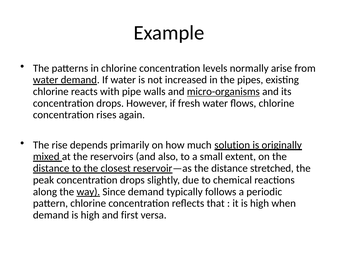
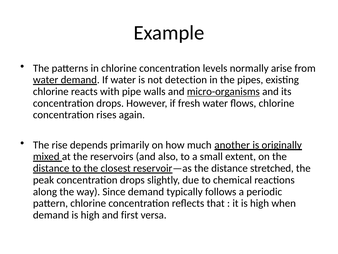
increased: increased -> detection (186, 80)
solution: solution -> another (232, 145)
way underline: present -> none (88, 191)
